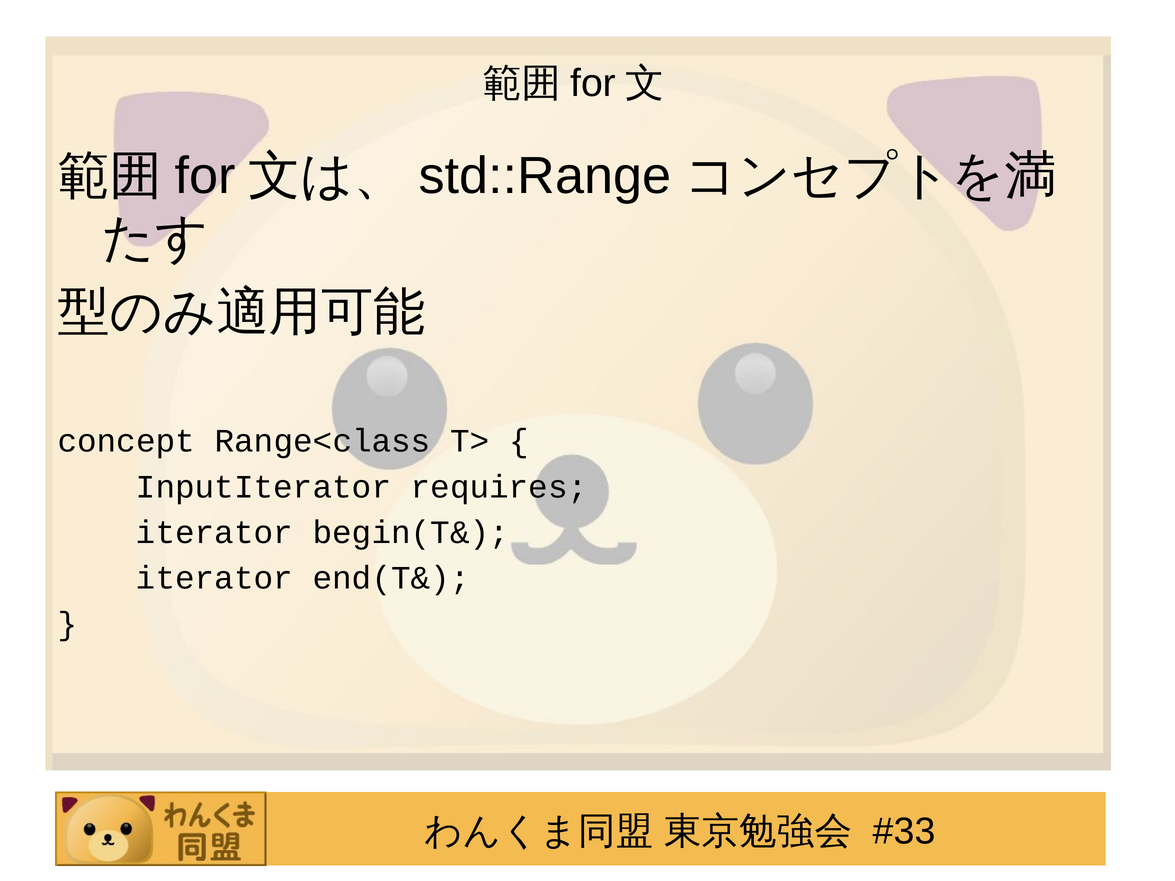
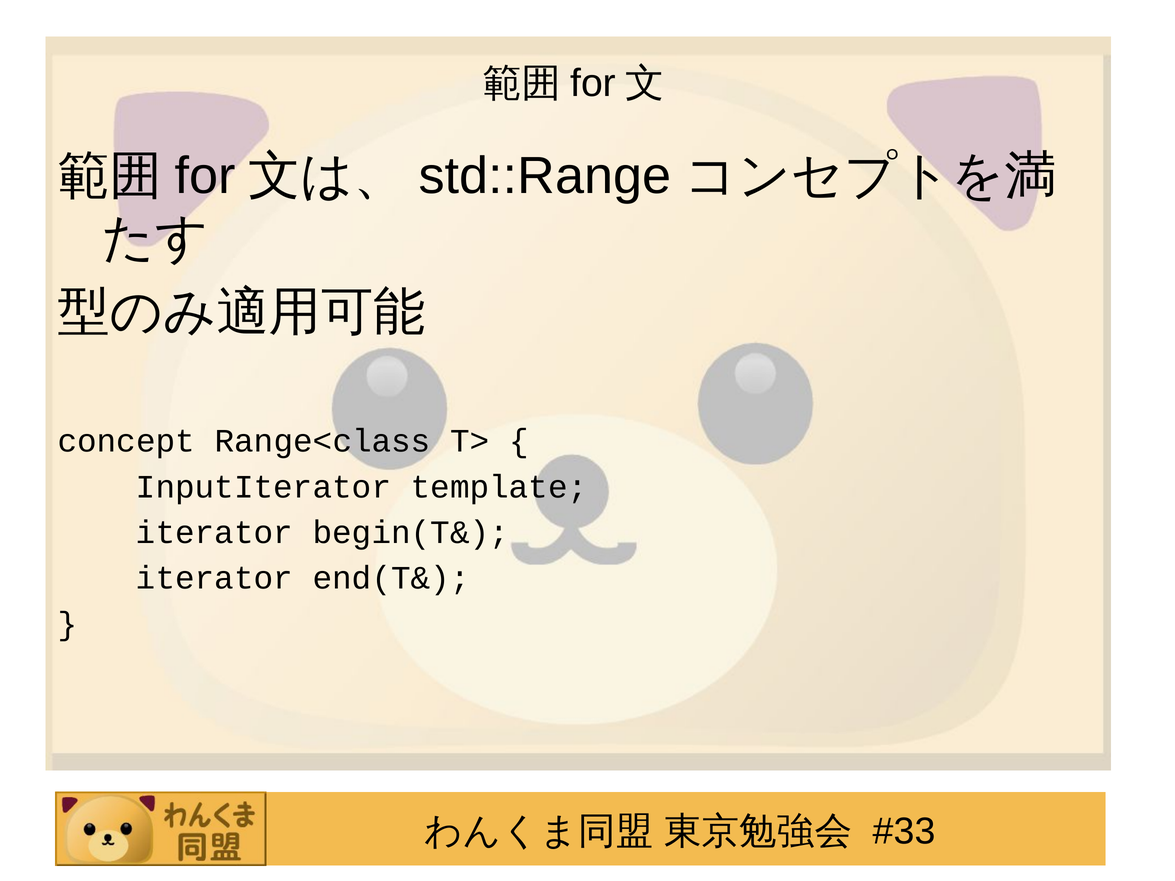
requires: requires -> template (499, 487)
